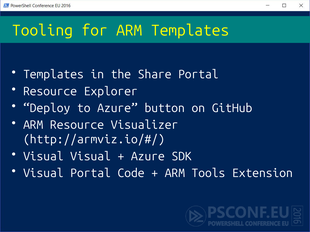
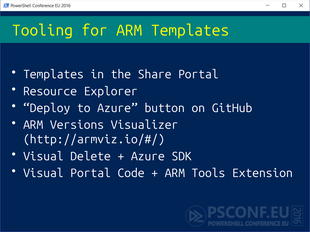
ARM Resource: Resource -> Versions (77, 125)
Visual Visual: Visual -> Delete (91, 157)
